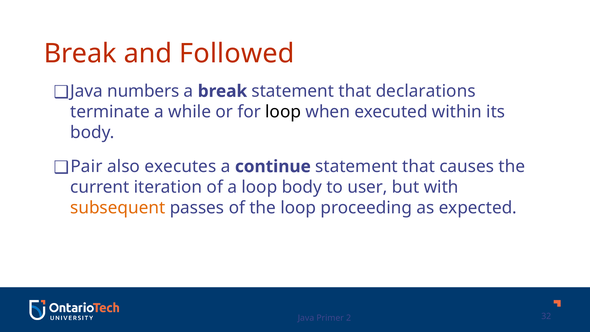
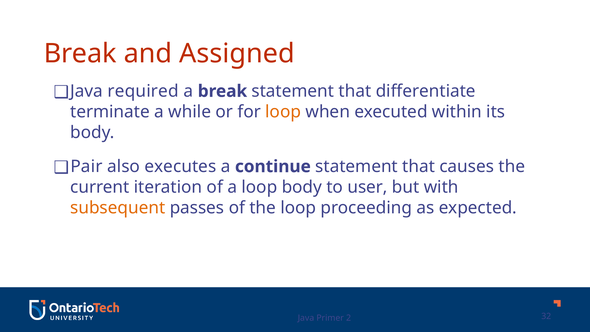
Followed: Followed -> Assigned (237, 53)
numbers: numbers -> required (143, 91)
declarations: declarations -> differentiate (426, 91)
loop colour: black -> orange (283, 112)
